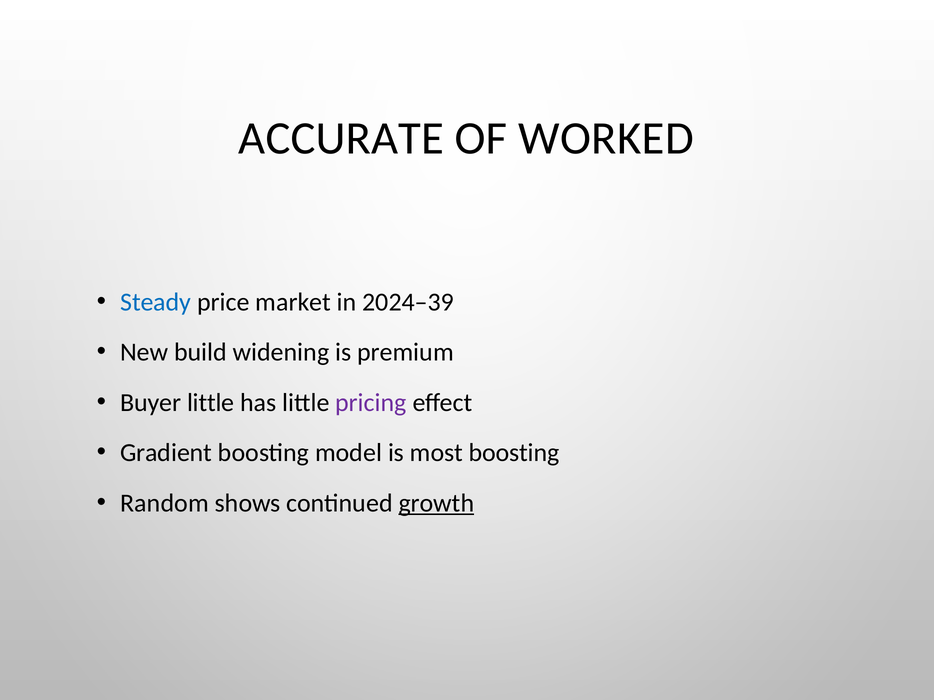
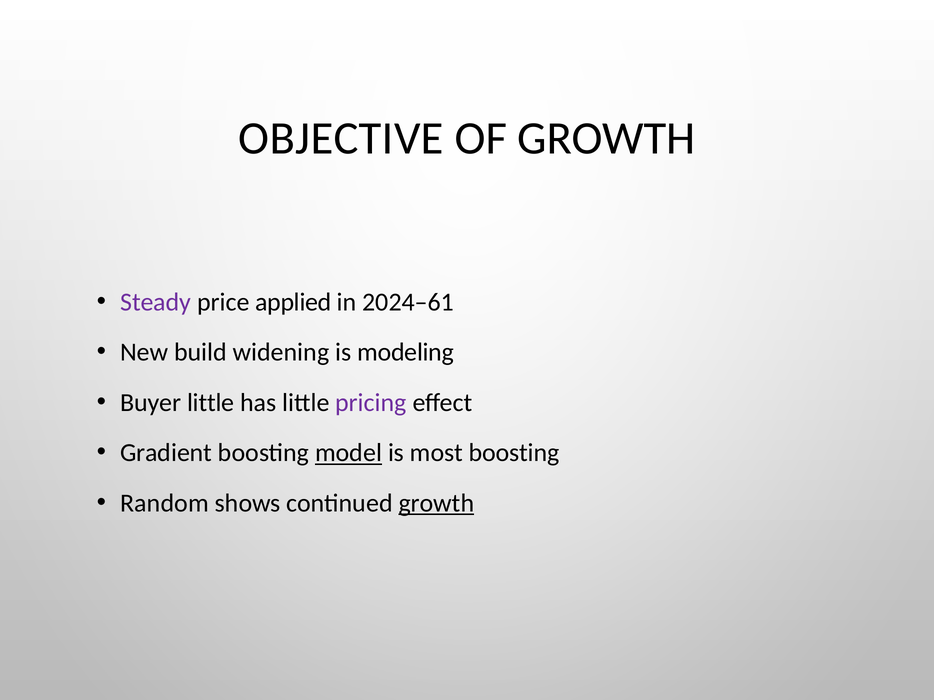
ACCURATE: ACCURATE -> OBJECTIVE (341, 138)
OF WORKED: WORKED -> GROWTH (606, 138)
Steady colour: blue -> purple (156, 302)
market: market -> applied (293, 302)
2024–39: 2024–39 -> 2024–61 (408, 302)
premium: premium -> modeling (406, 353)
model underline: none -> present (349, 453)
